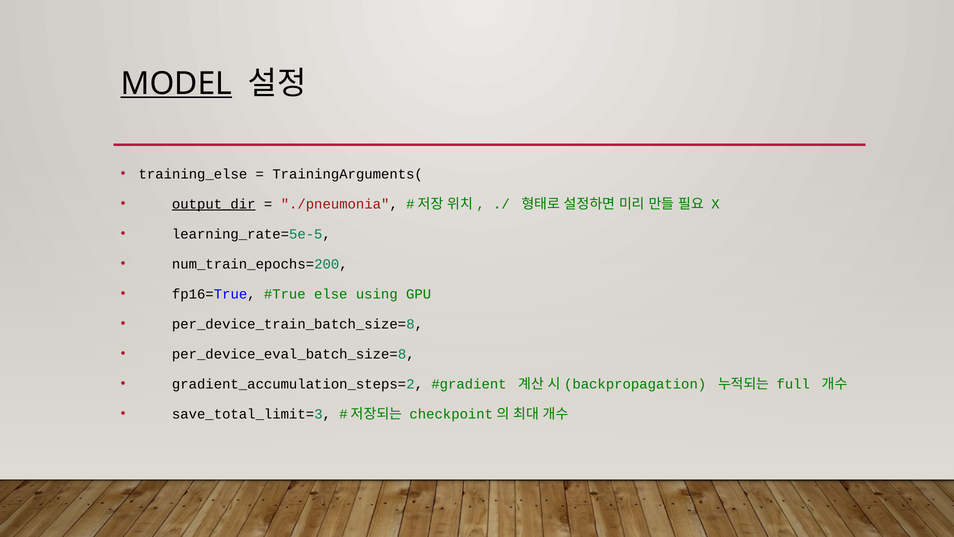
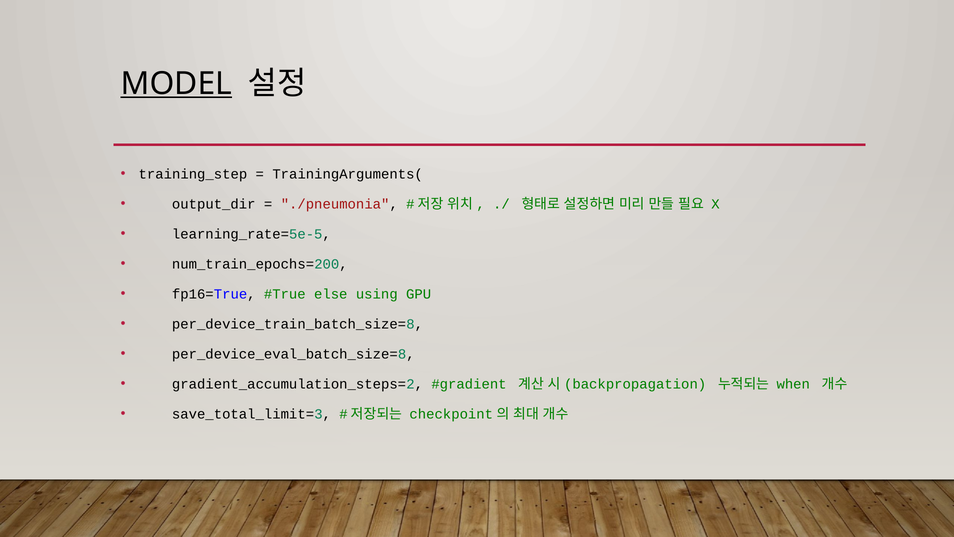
training_else: training_else -> training_step (193, 174)
output_dir underline: present -> none (214, 204)
full: full -> when (793, 384)
